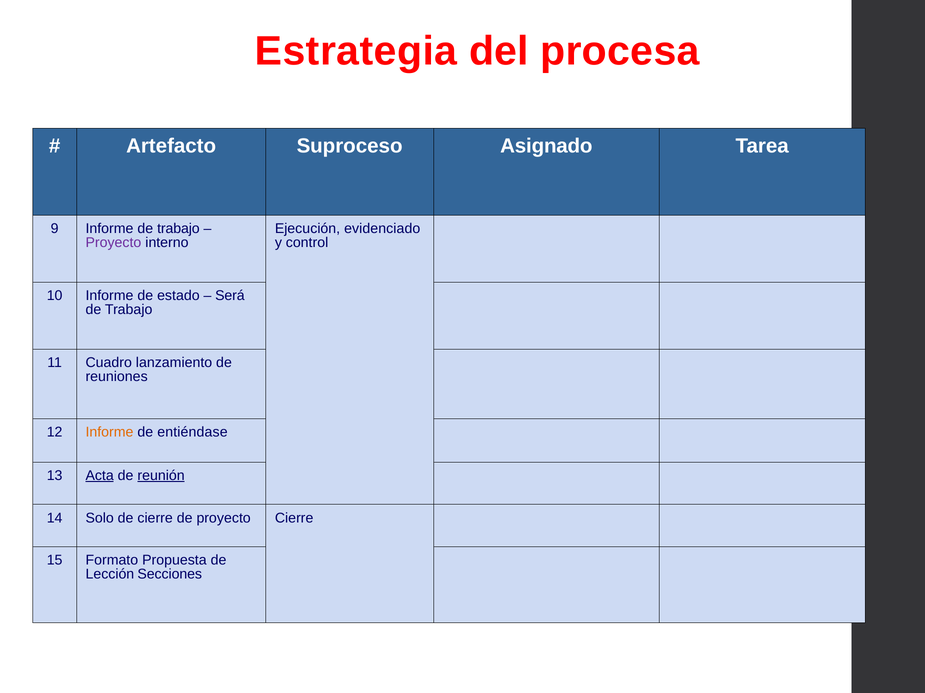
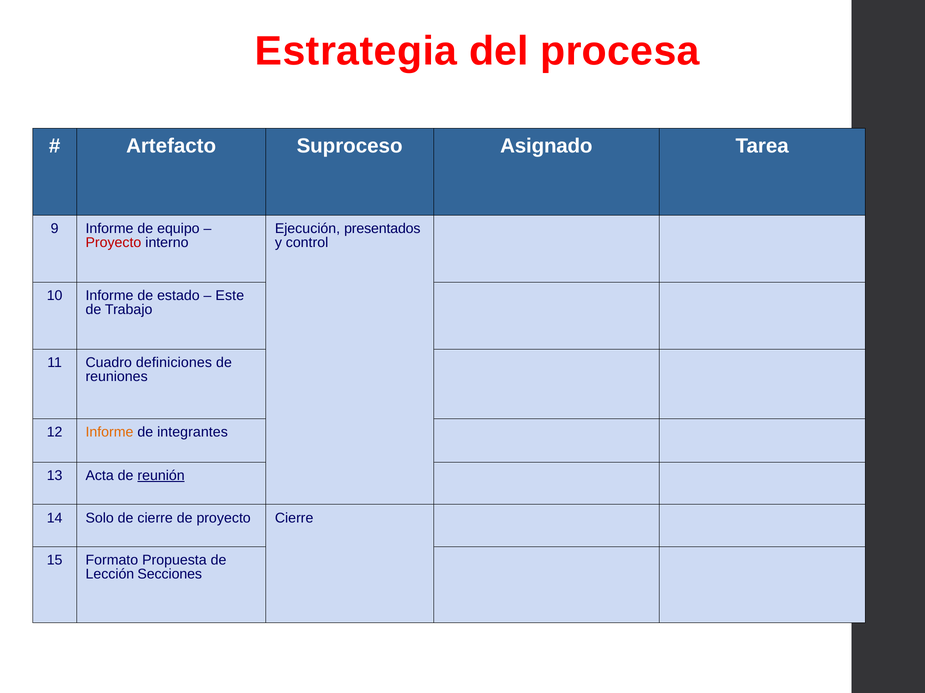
Informe de trabajo: trabajo -> equipo (178, 229)
evidenciado: evidenciado -> presentados (382, 229)
Proyecto colour: purple -> red (113, 243)
Será: Será -> Este (230, 296)
lanzamiento: lanzamiento -> definiciones (174, 363)
entiéndase: entiéndase -> integrantes (192, 432)
Acta underline: present -> none (100, 476)
